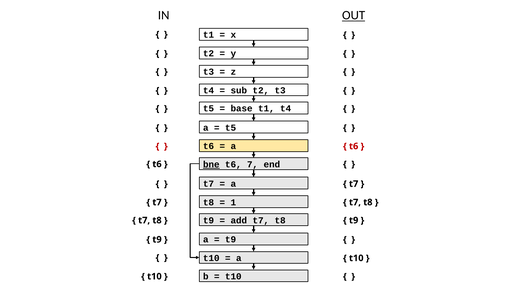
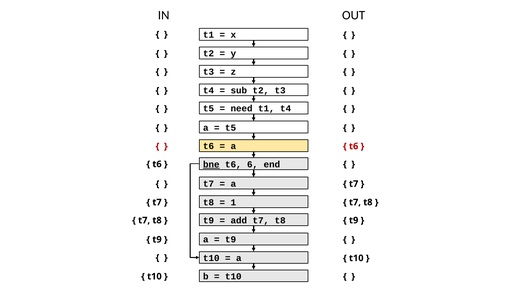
OUT underline: present -> none (354, 15)
base: base -> need (242, 108)
7: 7 -> 6 (253, 164)
